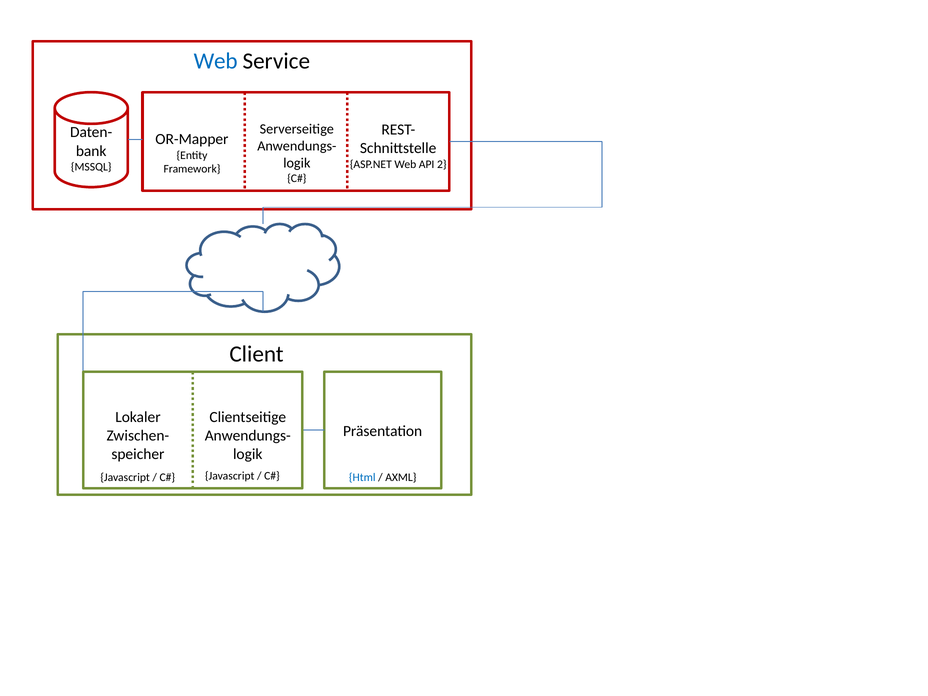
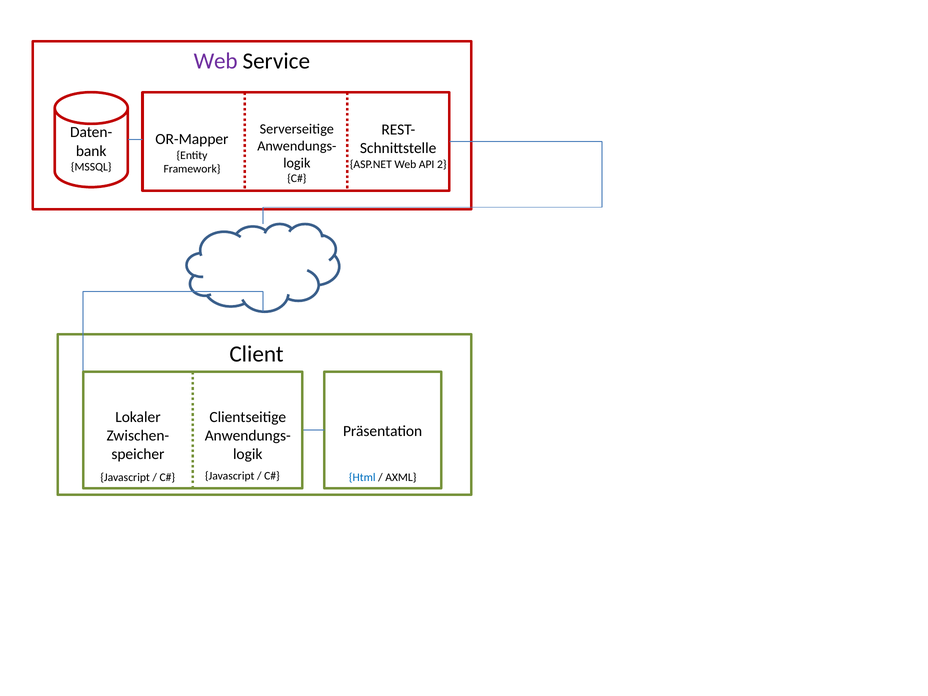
Web colour: blue -> purple (216, 61)
